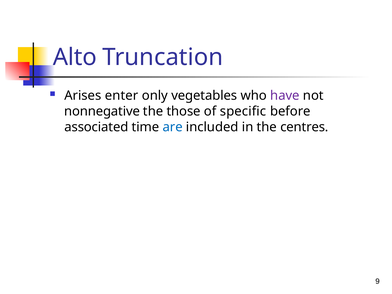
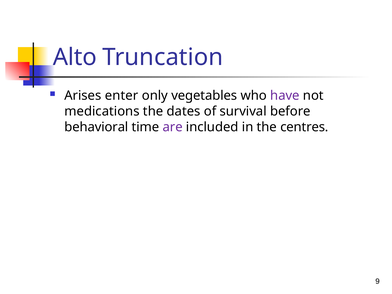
nonnegative: nonnegative -> medications (102, 111)
those: those -> dates (183, 111)
specific: specific -> survival (243, 111)
associated: associated -> behavioral (96, 127)
are colour: blue -> purple (173, 127)
